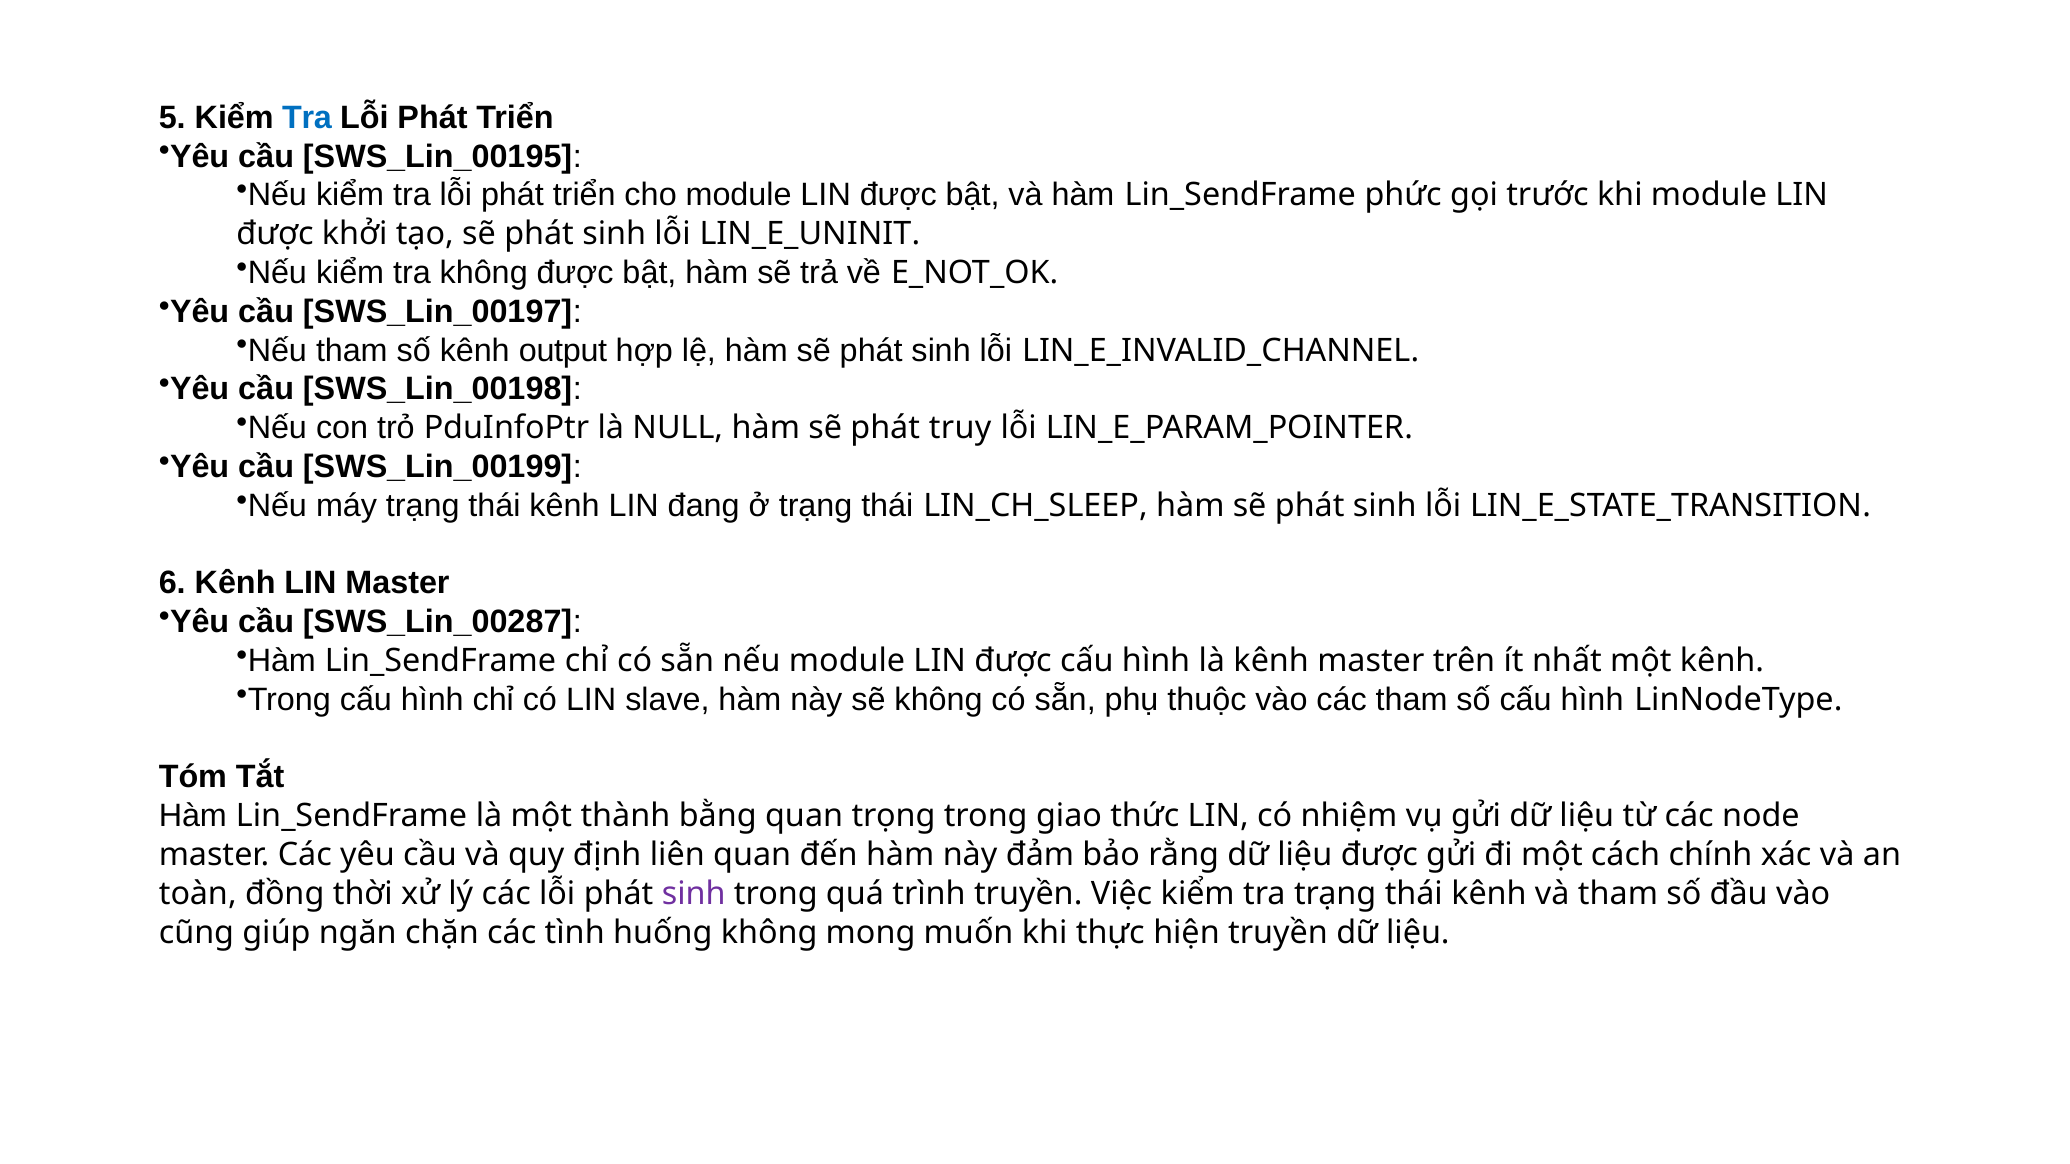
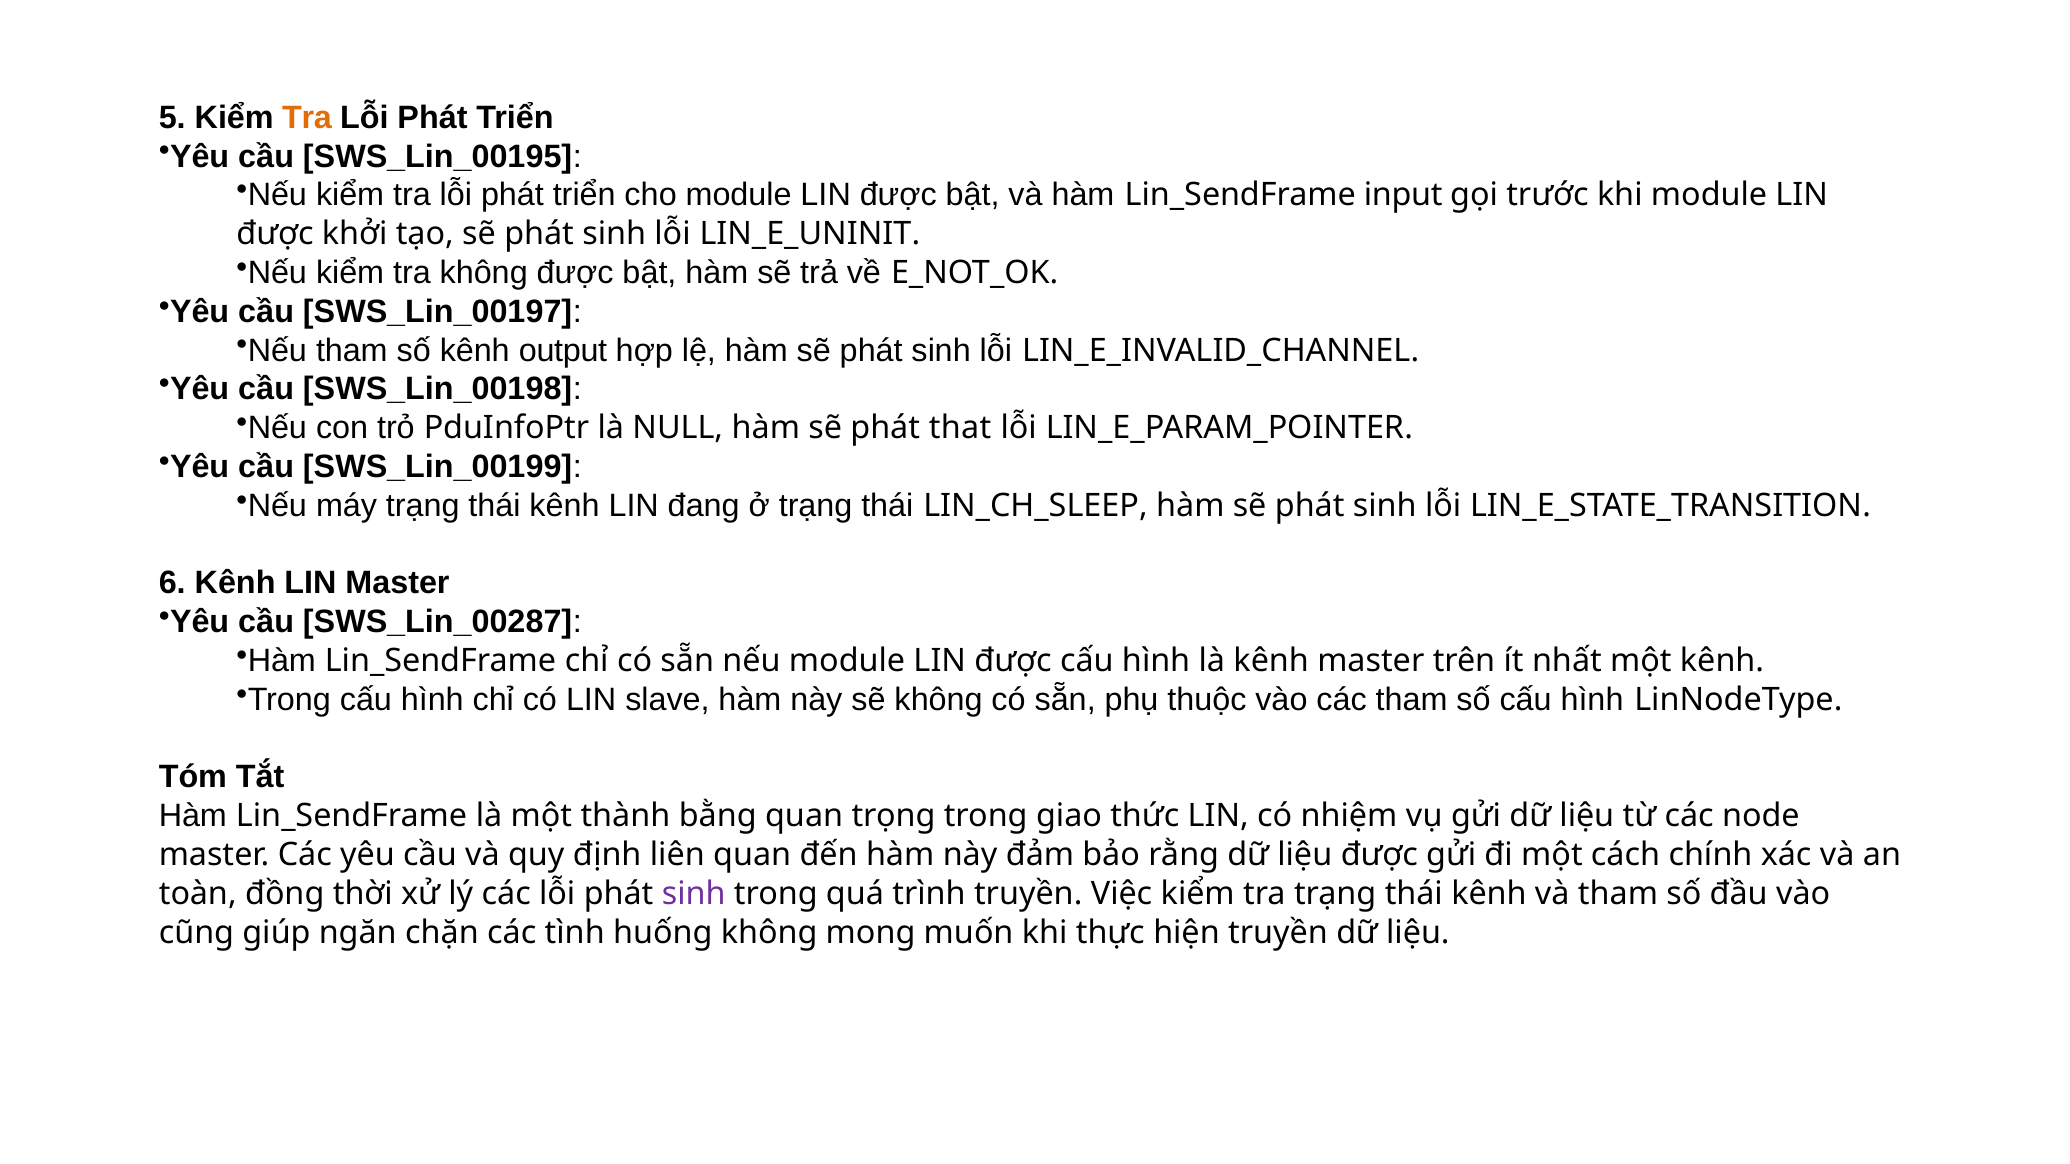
Tra colour: blue -> orange (307, 118)
phức: phức -> input (1403, 195)
truy: truy -> that (960, 428)
